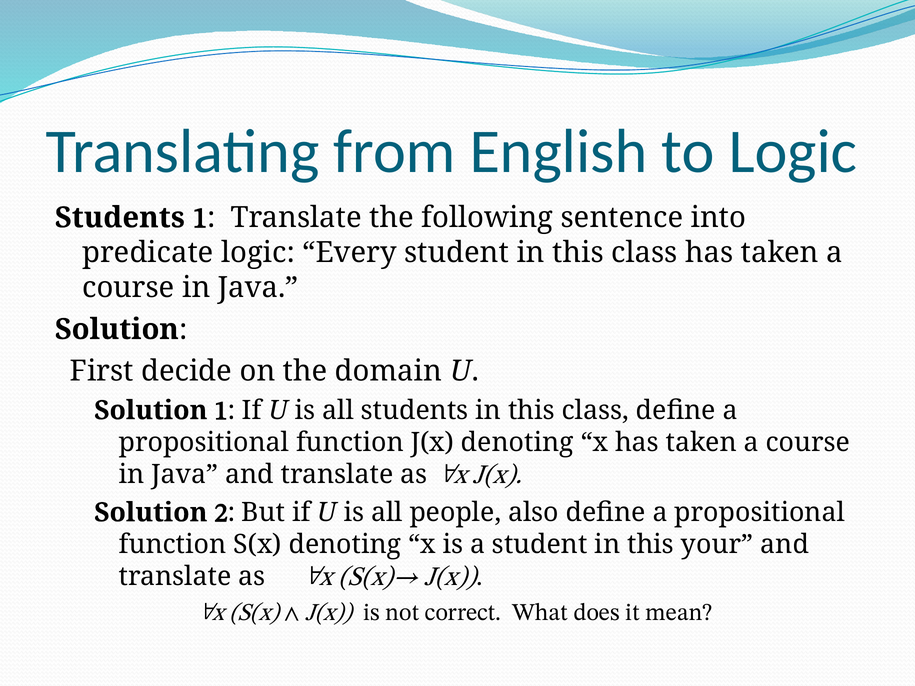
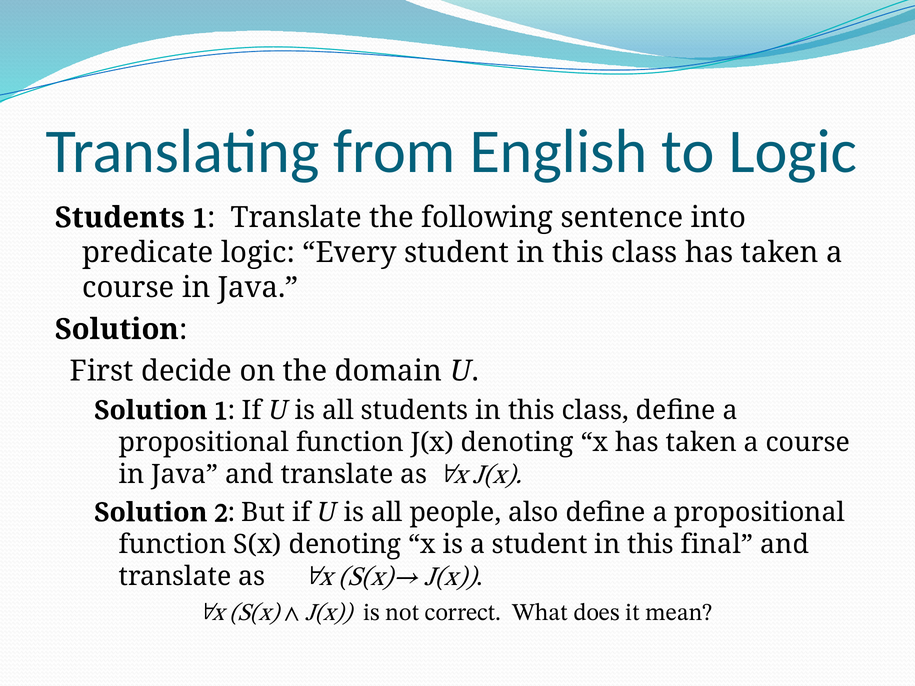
your: your -> final (717, 545)
